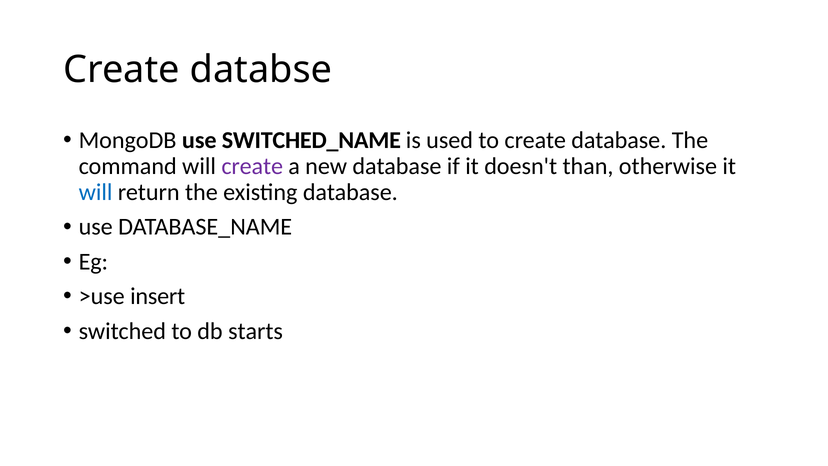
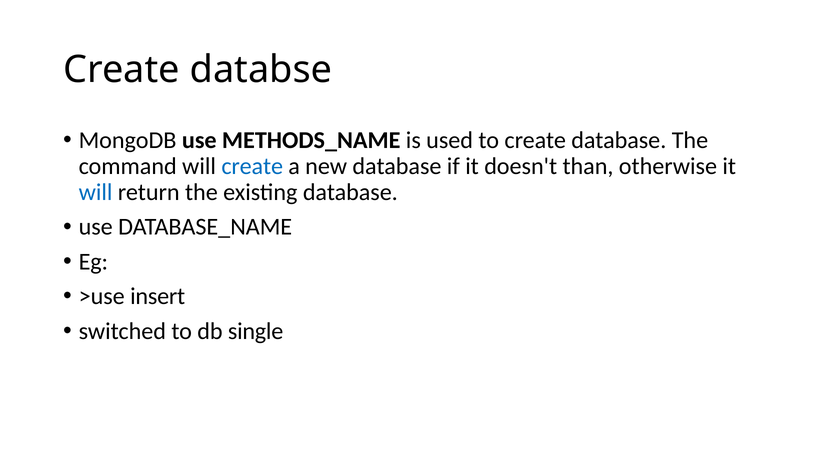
SWITCHED_NAME: SWITCHED_NAME -> METHODS_NAME (311, 140)
create colour: purple -> blue (252, 166)
starts: starts -> single (256, 331)
